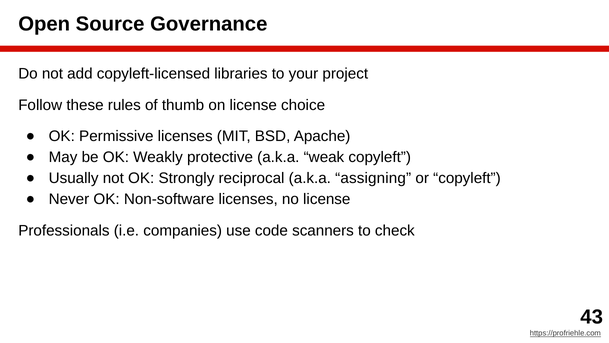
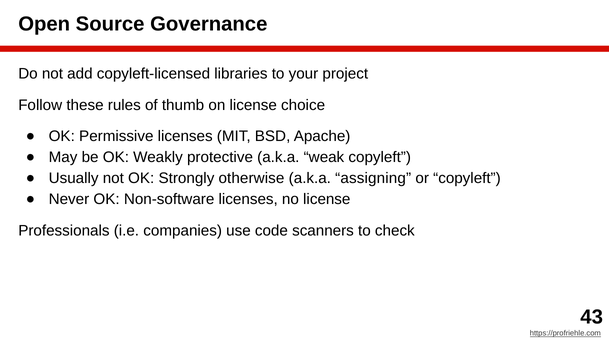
reciprocal: reciprocal -> otherwise (251, 178)
